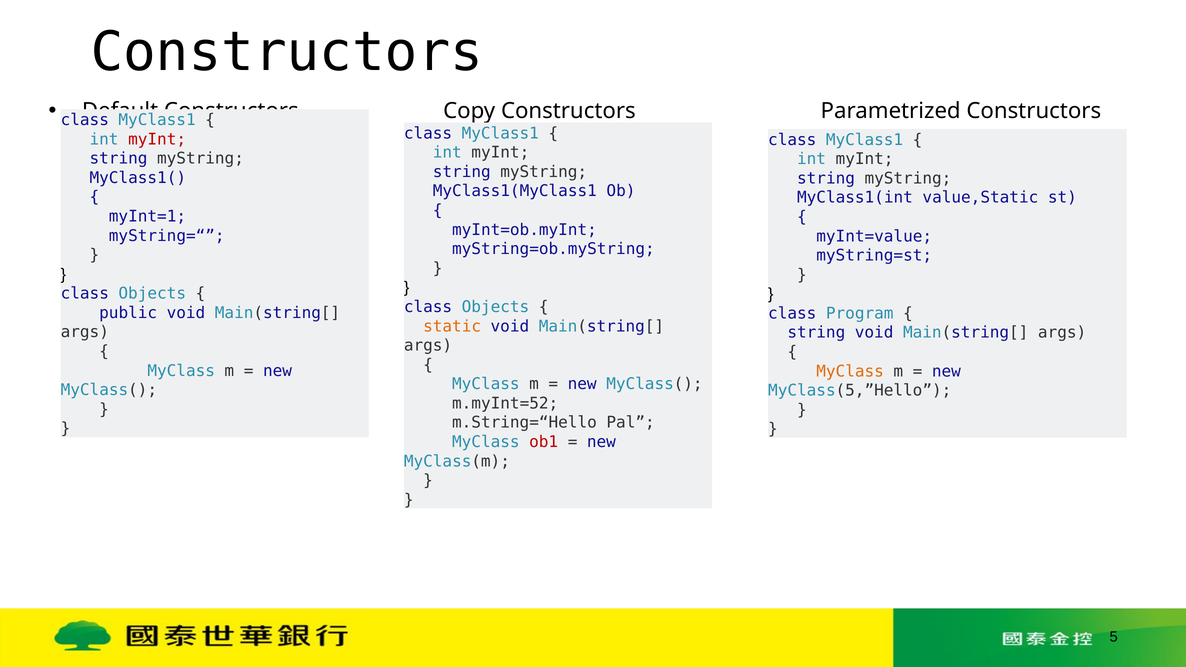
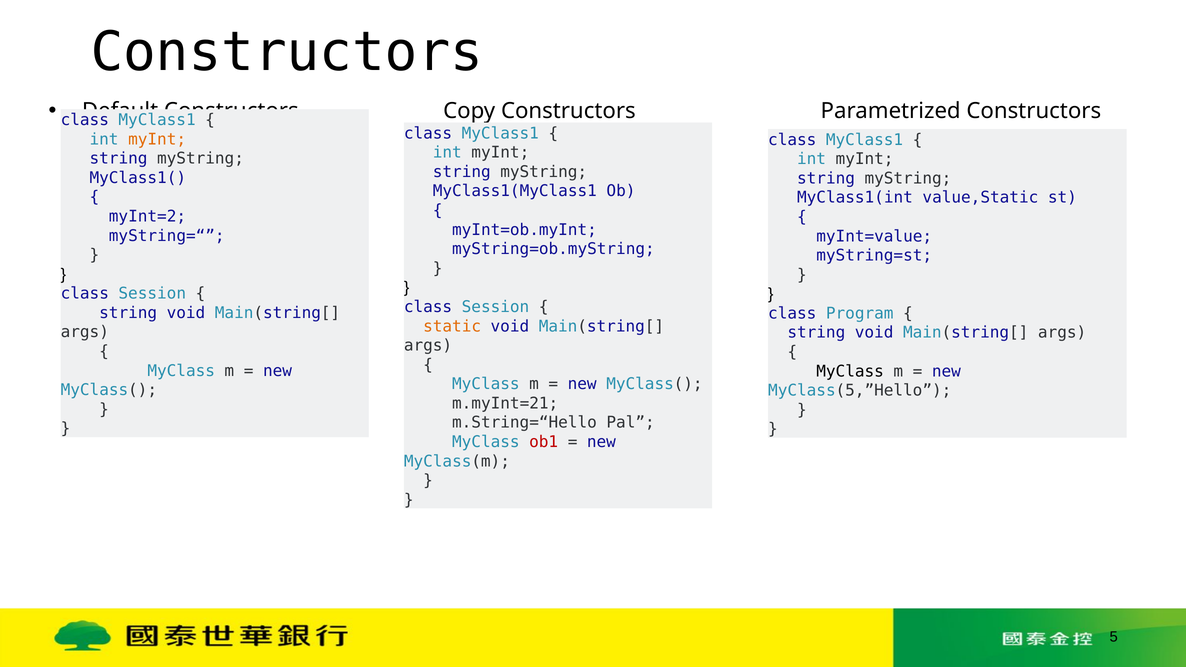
myInt colour: red -> orange (157, 139)
myInt=1: myInt=1 -> myInt=2 (147, 216)
Objects: Objects -> Session (152, 294)
Objects: Objects -> Session (495, 307)
public: public -> string (128, 313)
MyClass colour: orange -> black (850, 371)
m.myInt=52: m.myInt=52 -> m.myInt=21 (505, 403)
